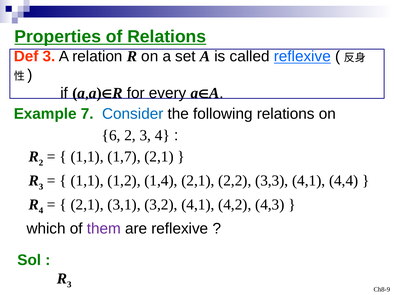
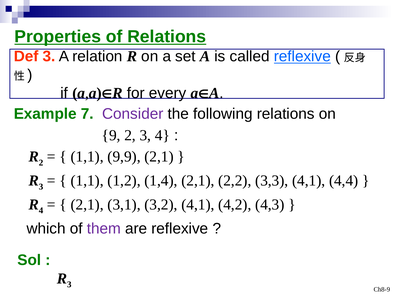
Consider colour: blue -> purple (133, 114)
6: 6 -> 9 (111, 135)
1,7: 1,7 -> 9,9 (124, 157)
